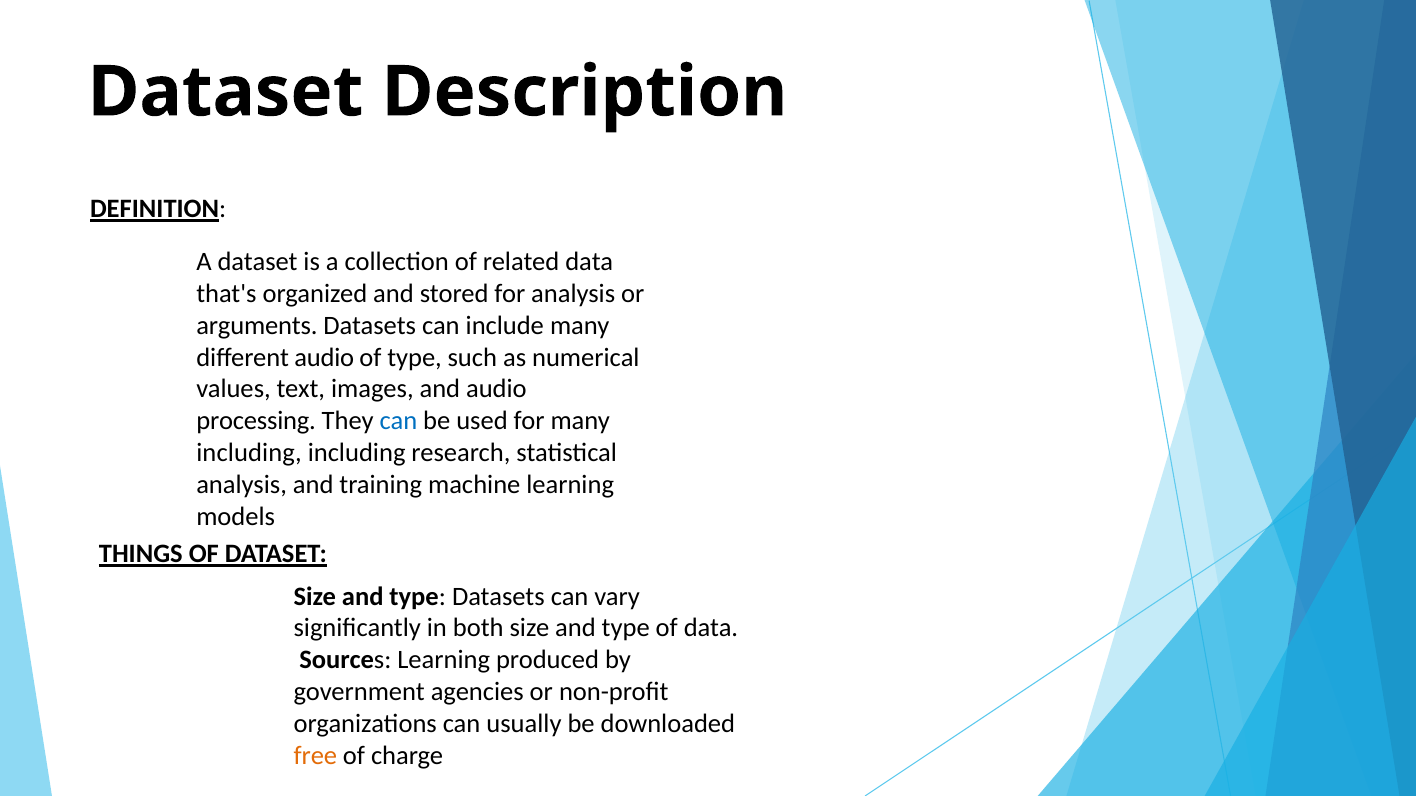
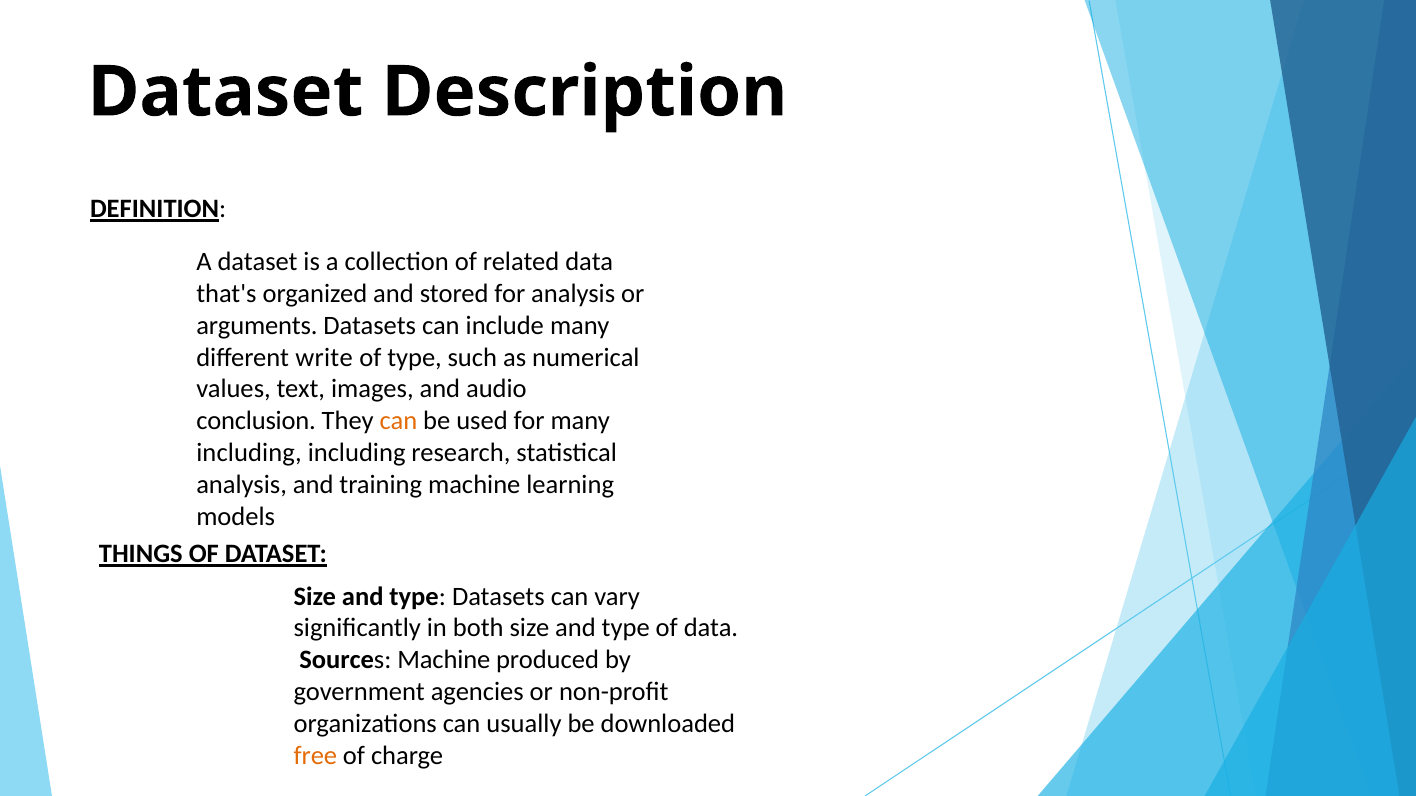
different audio: audio -> write (324, 357)
processing: processing -> conclusion (256, 421)
can colour: blue -> orange (398, 421)
Sources Learning: Learning -> Machine (444, 660)
